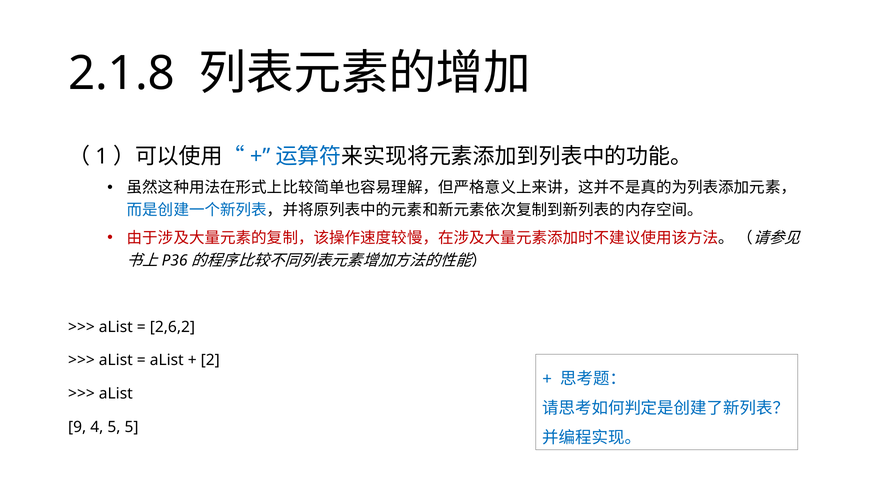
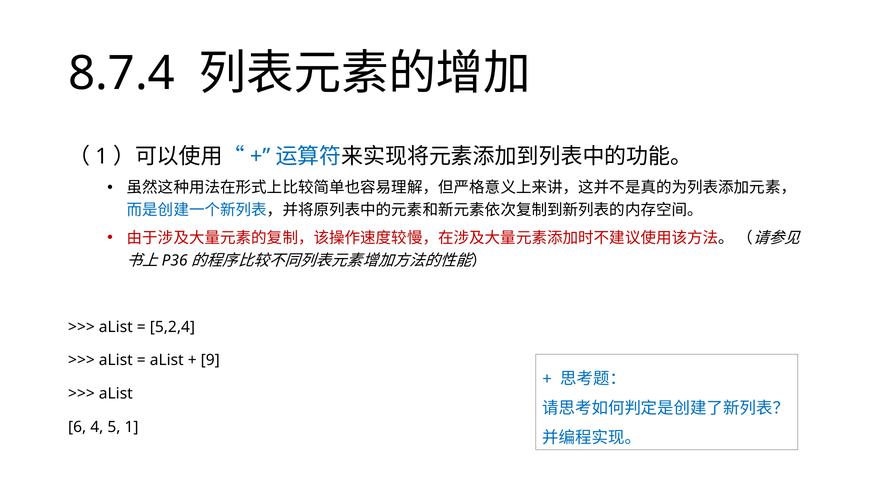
2.1.8: 2.1.8 -> 8.7.4 (122, 74)
2,6,2: 2,6,2 -> 5,2,4 (172, 327)
2: 2 -> 9 (210, 360)
9: 9 -> 6 (77, 426)
5 5: 5 -> 1 (132, 426)
